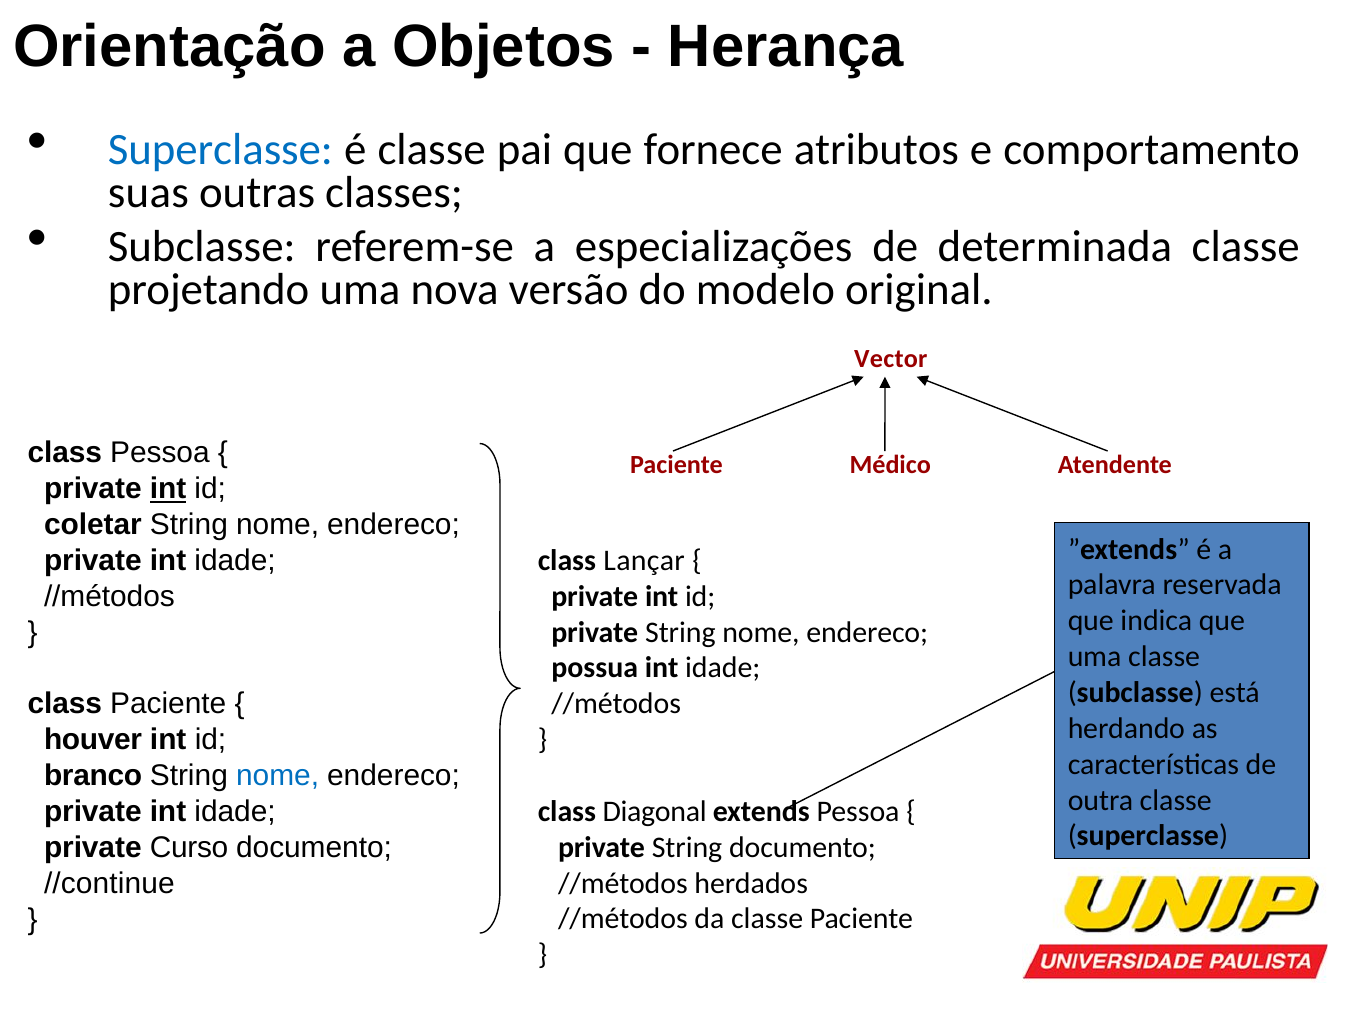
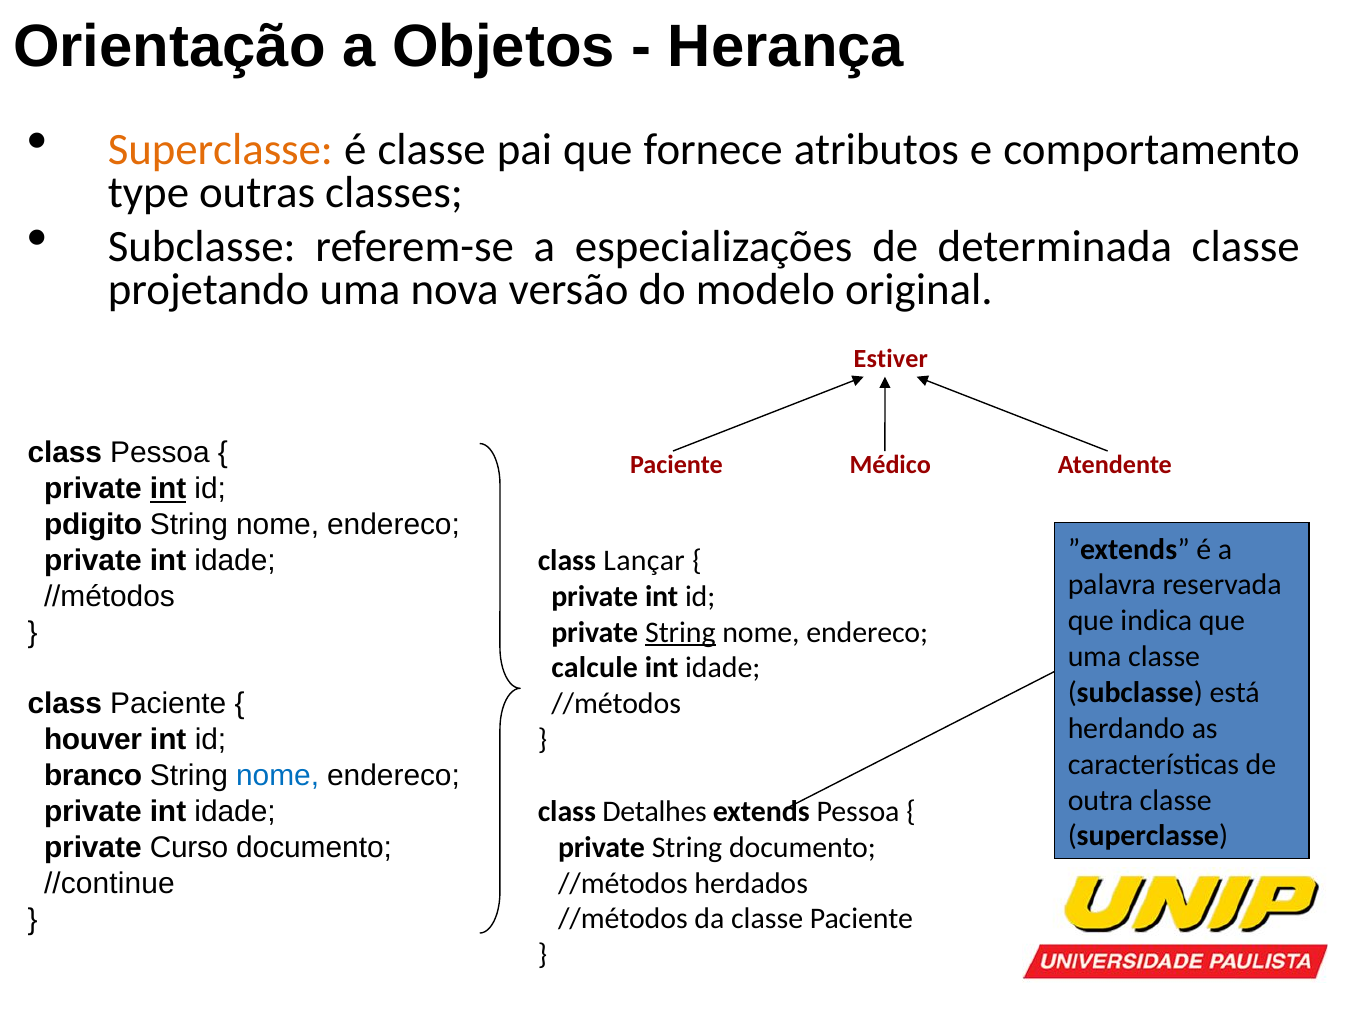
Superclasse colour: blue -> orange (220, 150)
suas: suas -> type (148, 193)
Vector: Vector -> Estiver (891, 359)
coletar: coletar -> pdigito (93, 525)
String underline: none -> present (680, 633)
possua: possua -> calcule (595, 668)
Diagonal: Diagonal -> Detalhes (655, 812)
